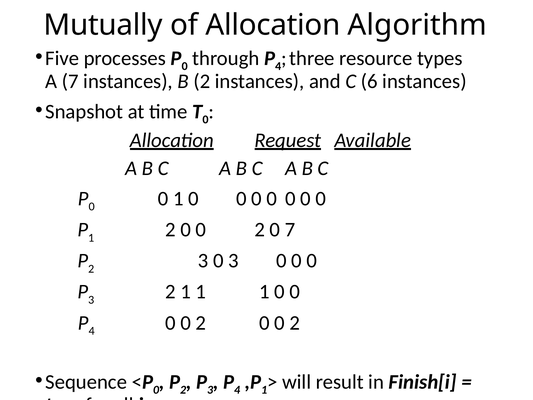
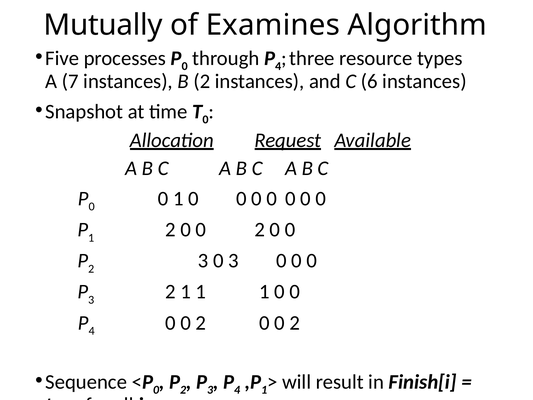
of Allocation: Allocation -> Examines (273, 25)
7: 7 -> 0 (290, 230)
